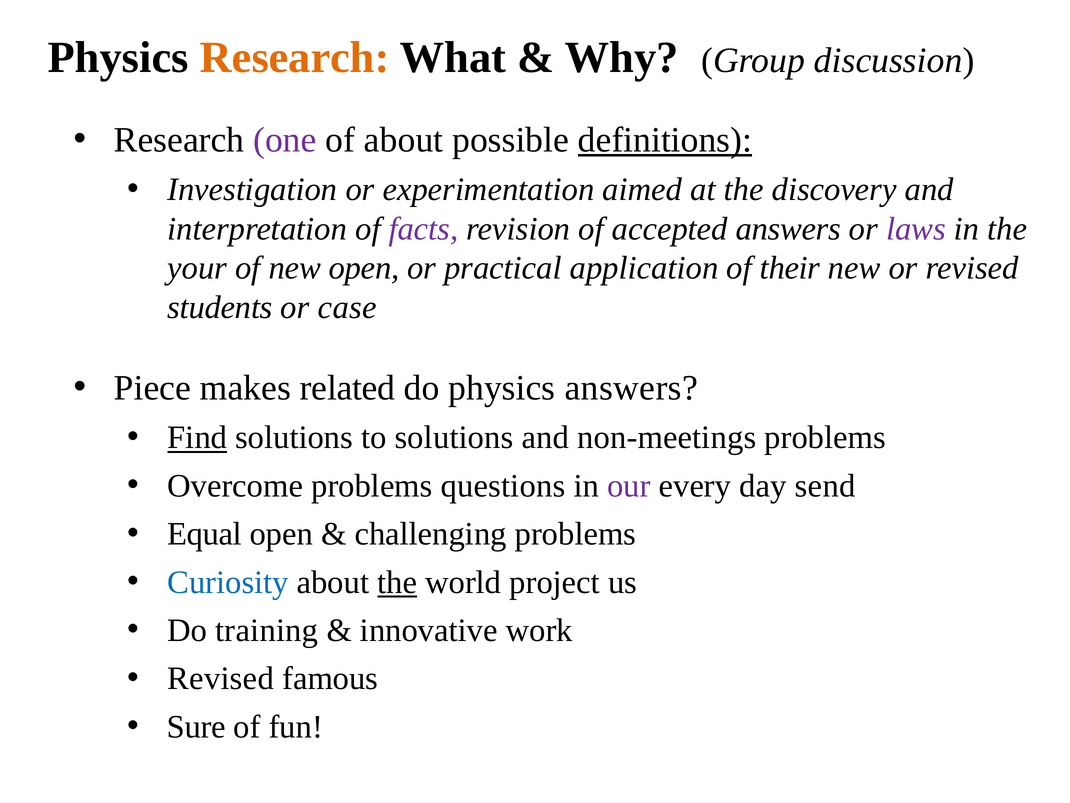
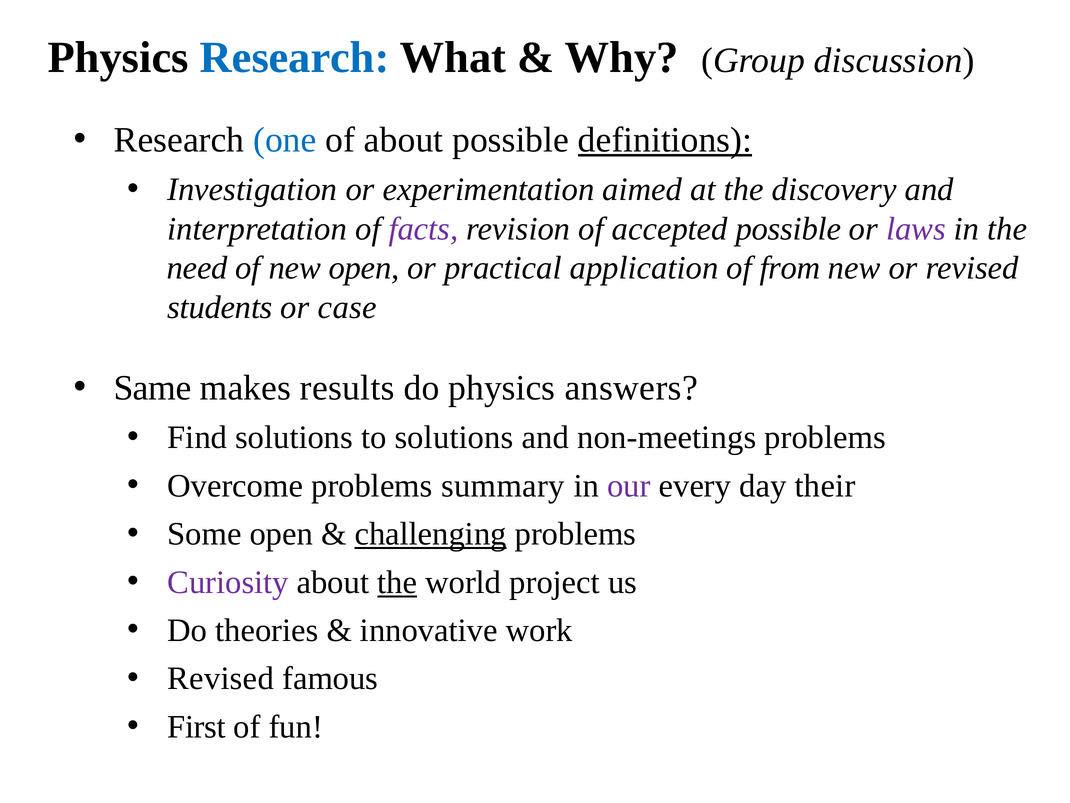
Research colour: orange -> blue (295, 58)
one colour: purple -> blue (285, 140)
accepted answers: answers -> possible (788, 229)
your: your -> need (197, 268)
their: their -> from (790, 268)
Piece: Piece -> Same (153, 388)
related: related -> results (347, 388)
Find underline: present -> none (197, 437)
questions: questions -> summary (503, 486)
send: send -> their (825, 486)
Equal: Equal -> Some (204, 534)
challenging underline: none -> present (431, 534)
Curiosity colour: blue -> purple (228, 582)
training: training -> theories (267, 630)
Sure: Sure -> First (196, 726)
